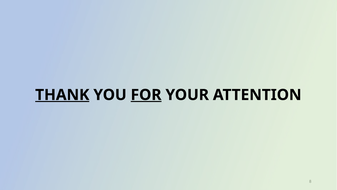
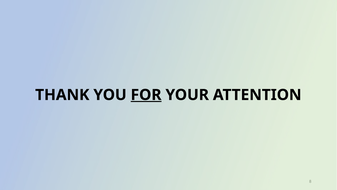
THANK underline: present -> none (62, 95)
